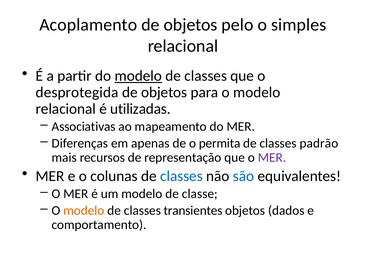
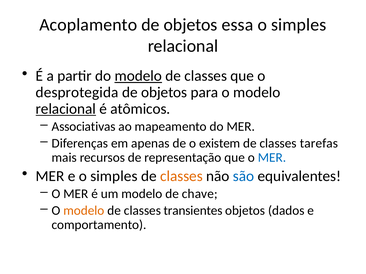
pelo: pelo -> essa (237, 25)
relacional underline: none -> present (66, 109)
utilizadas: utilizadas -> atômicos (140, 109)
permita: permita -> existem (220, 144)
padrão: padrão -> tarefas (319, 144)
MER colour: purple -> blue (272, 158)
e o colunas: colunas -> simples (114, 176)
classes colour: blue -> orange (181, 176)
classe: classe -> chave (200, 194)
